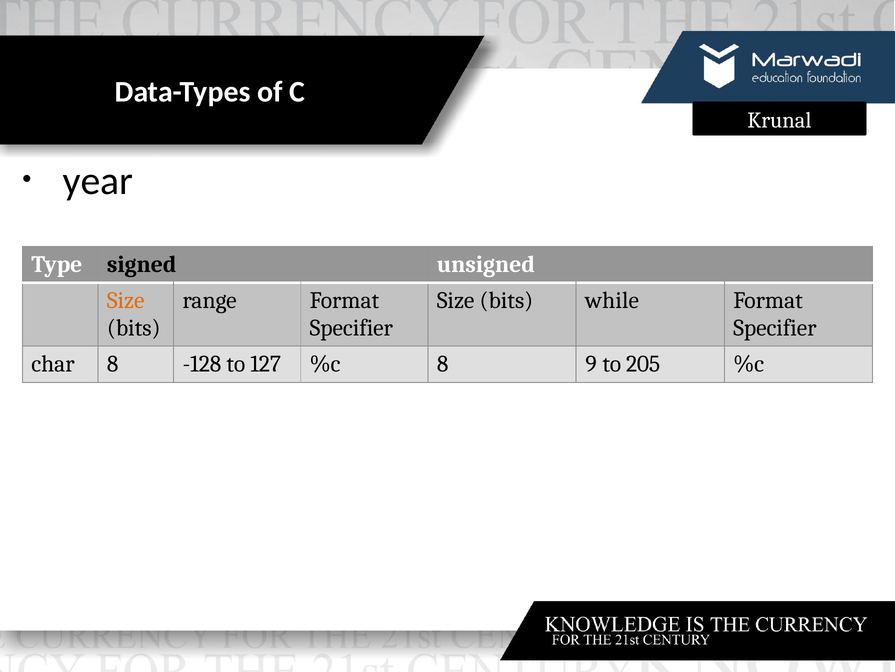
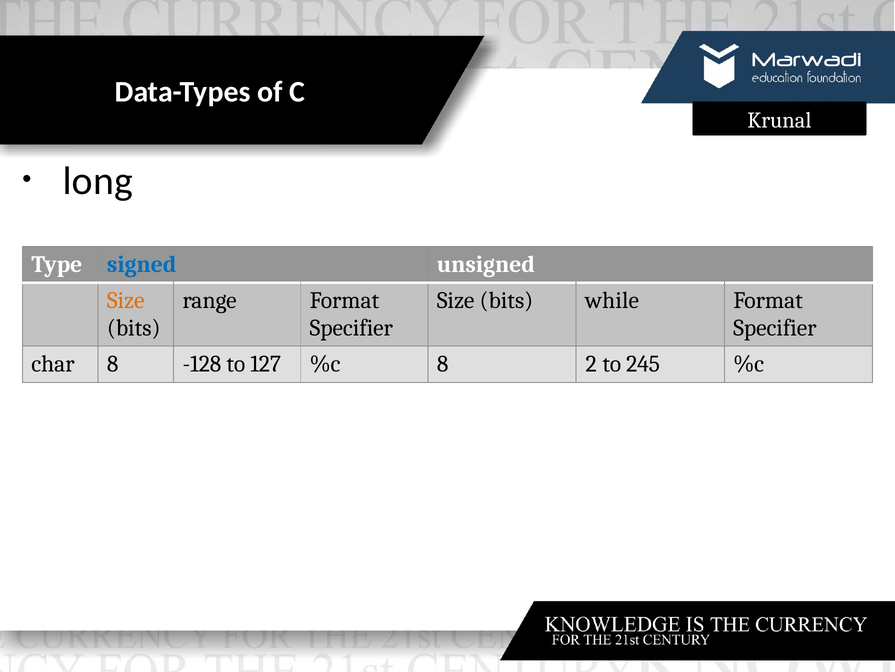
year: year -> long (98, 181)
signed colour: black -> blue (142, 264)
9: 9 -> 2 (591, 364)
205: 205 -> 245 (643, 364)
